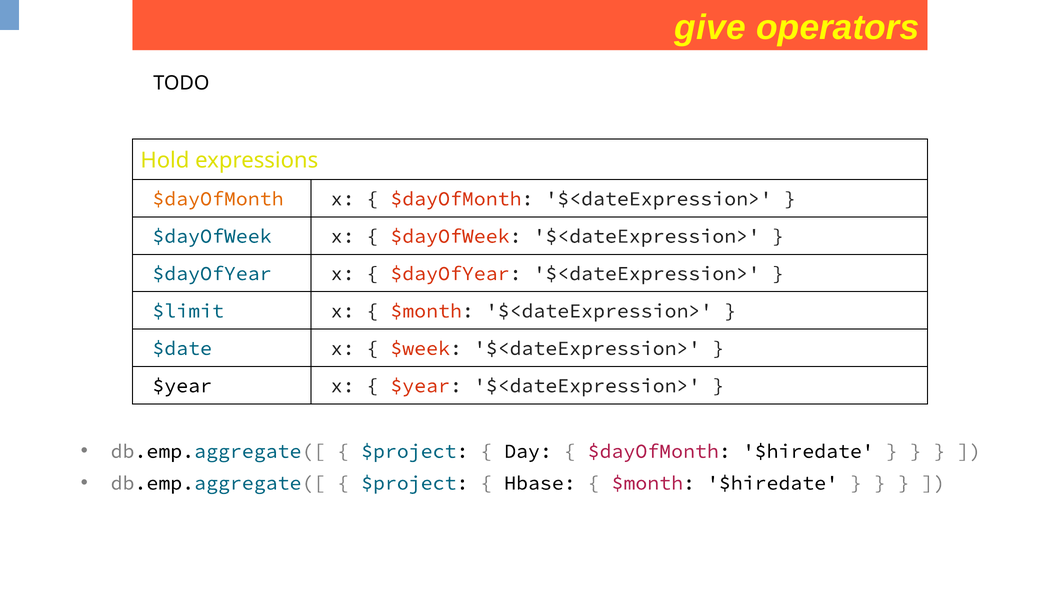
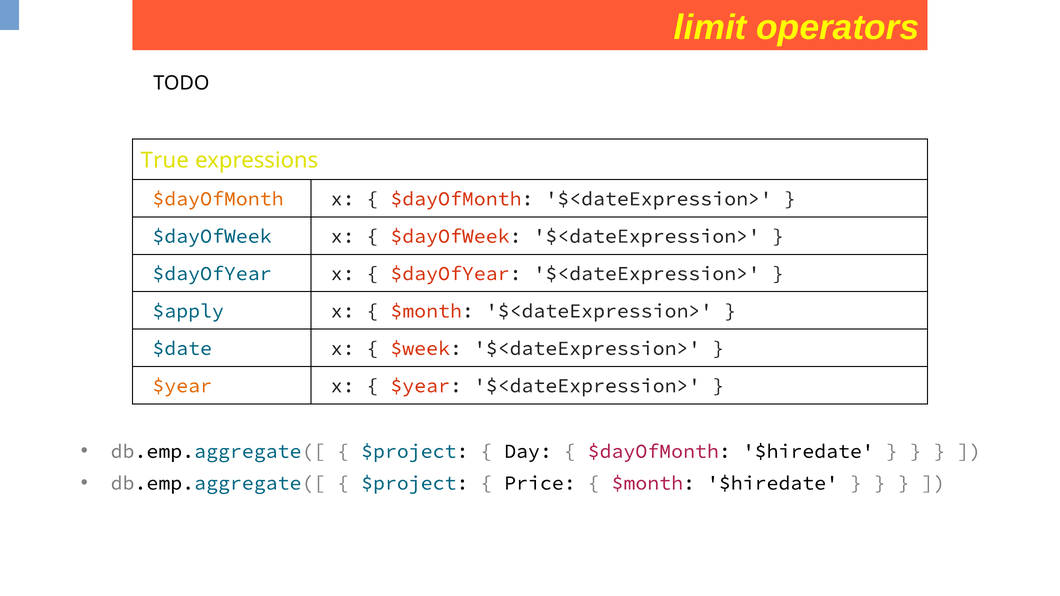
give: give -> limit (710, 28)
Hold: Hold -> True (165, 161)
$limit: $limit -> $apply (188, 311)
$year colour: black -> orange (182, 386)
Hbase: Hbase -> Price (540, 483)
